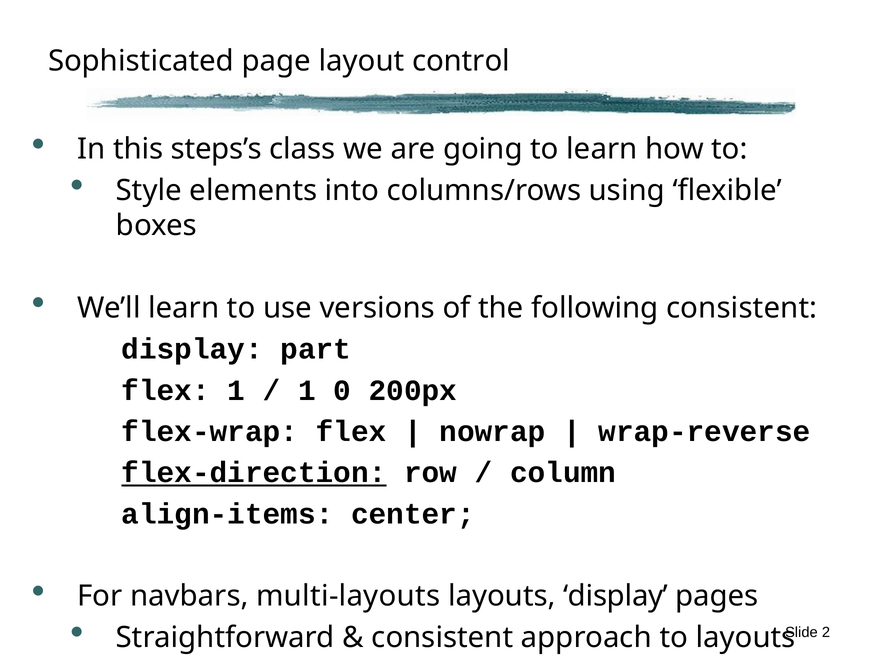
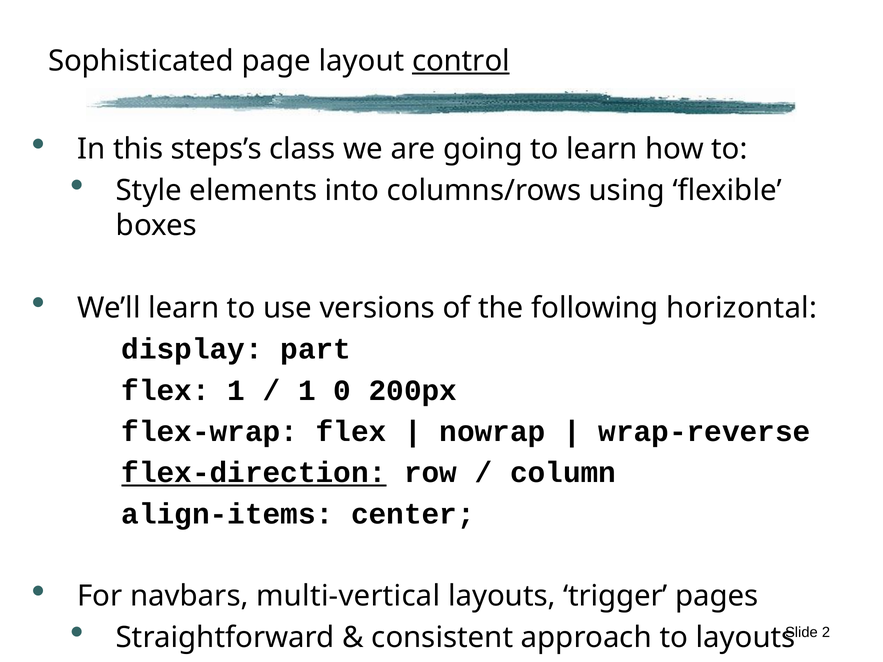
control underline: none -> present (461, 61)
following consistent: consistent -> horizontal (742, 308)
multi-layouts: multi-layouts -> multi-vertical (348, 596)
layouts display: display -> trigger (616, 596)
